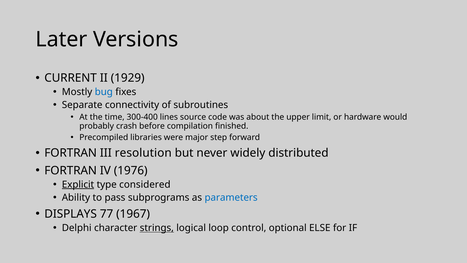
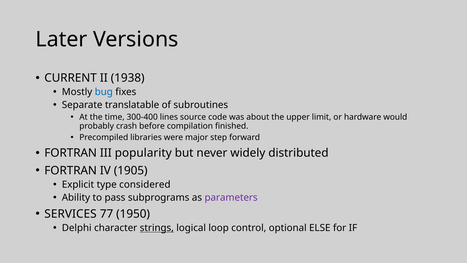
1929: 1929 -> 1938 (128, 78)
connectivity: connectivity -> translatable (132, 105)
resolution: resolution -> popularity (143, 153)
1976: 1976 -> 1905 (131, 170)
Explicit underline: present -> none (78, 184)
parameters colour: blue -> purple (231, 197)
DISPLAYS: DISPLAYS -> SERVICES (71, 214)
1967: 1967 -> 1950 (133, 214)
